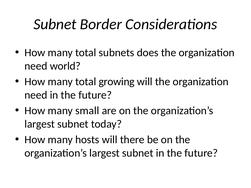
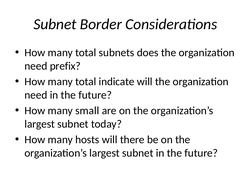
world: world -> prefix (65, 66)
growing: growing -> indicate (117, 82)
